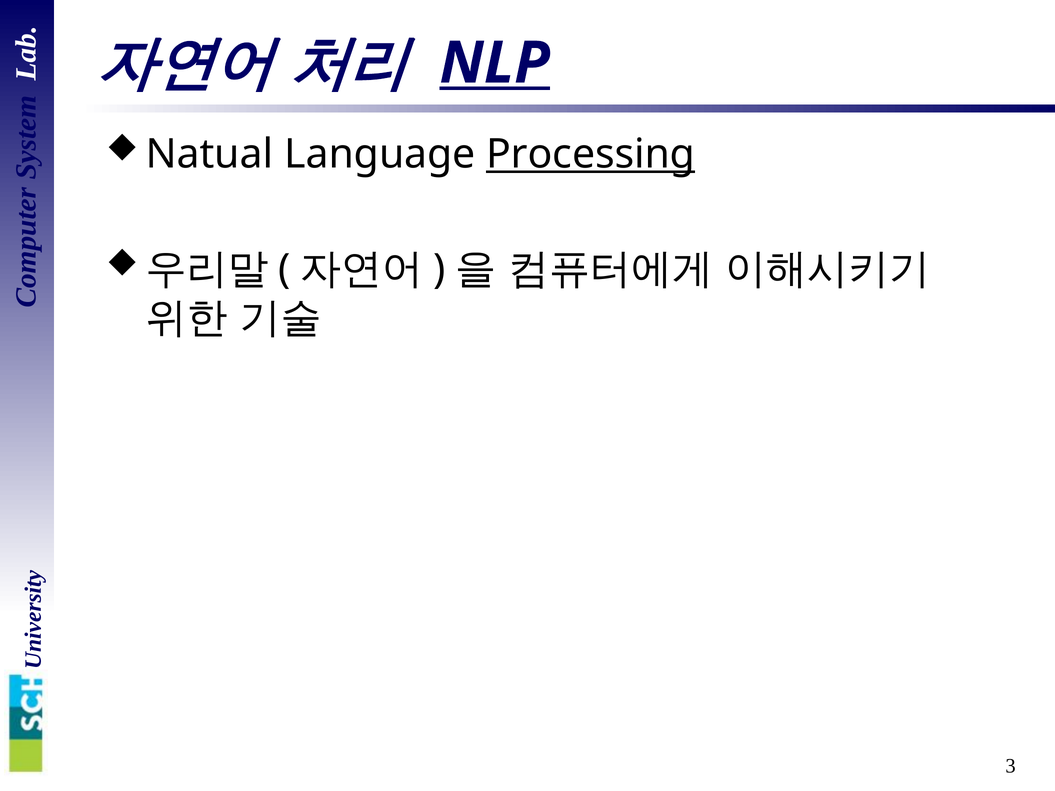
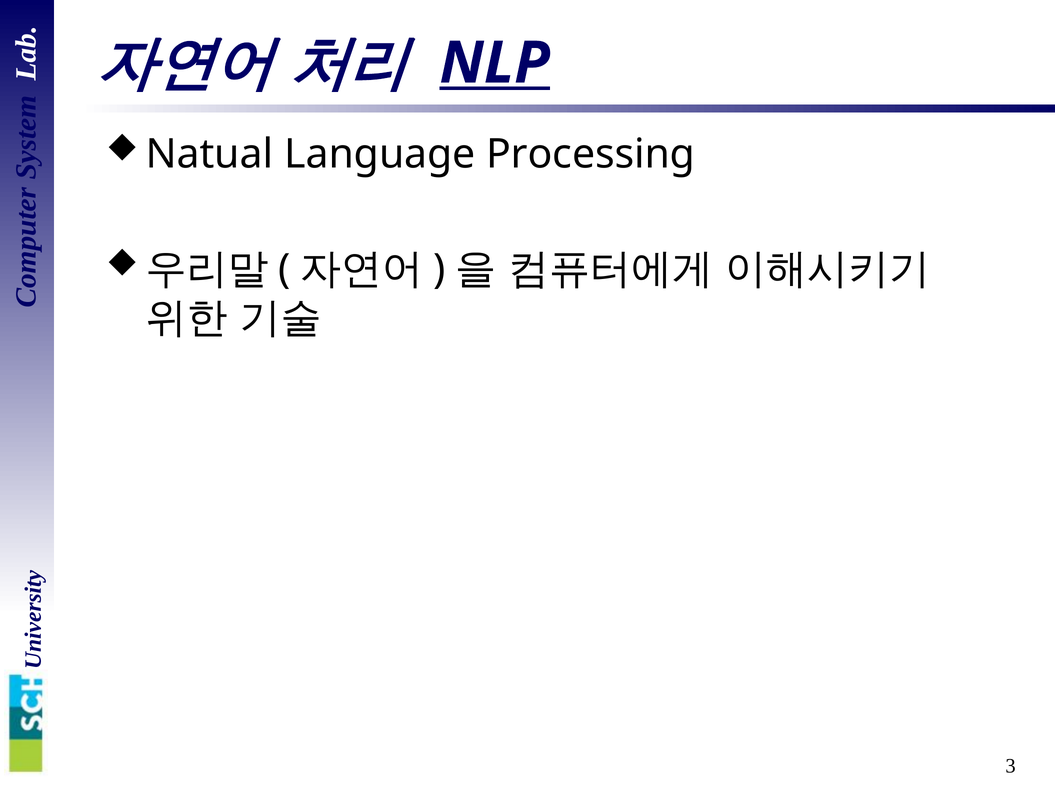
Processing underline: present -> none (591, 154)
